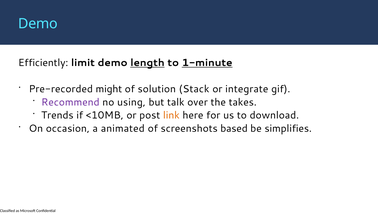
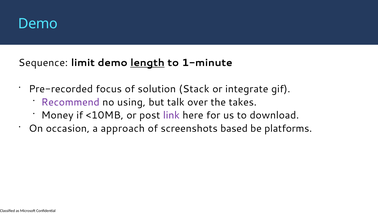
Efficiently: Efficiently -> Sequence (43, 63)
1-minute underline: present -> none (207, 63)
might: might -> focus (109, 89)
Trends: Trends -> Money (57, 115)
link colour: orange -> purple (171, 115)
animated: animated -> approach (123, 128)
simplifies: simplifies -> platforms (288, 128)
